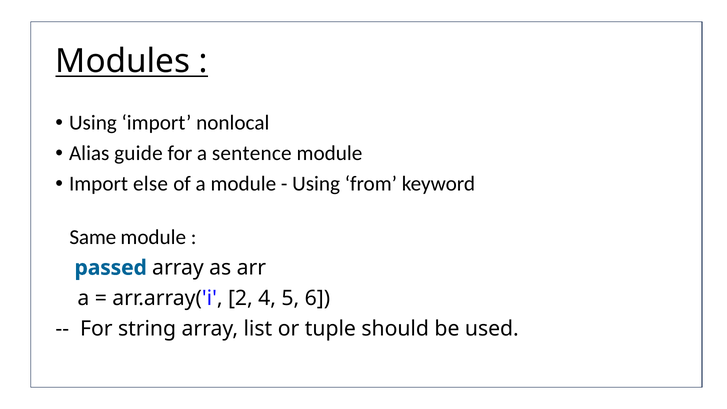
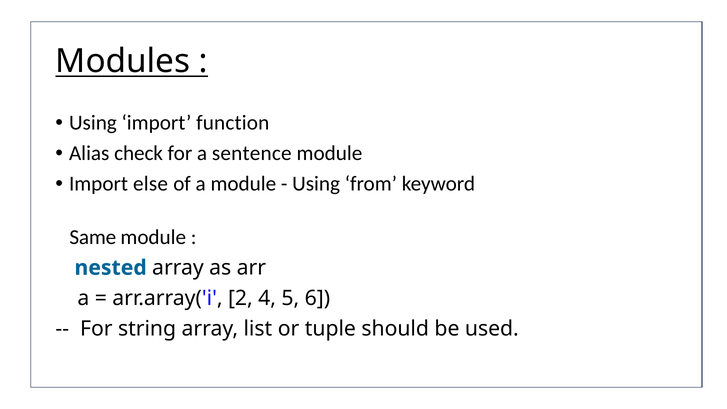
nonlocal: nonlocal -> function (233, 123)
guide: guide -> check (139, 153)
passed: passed -> nested (111, 268)
